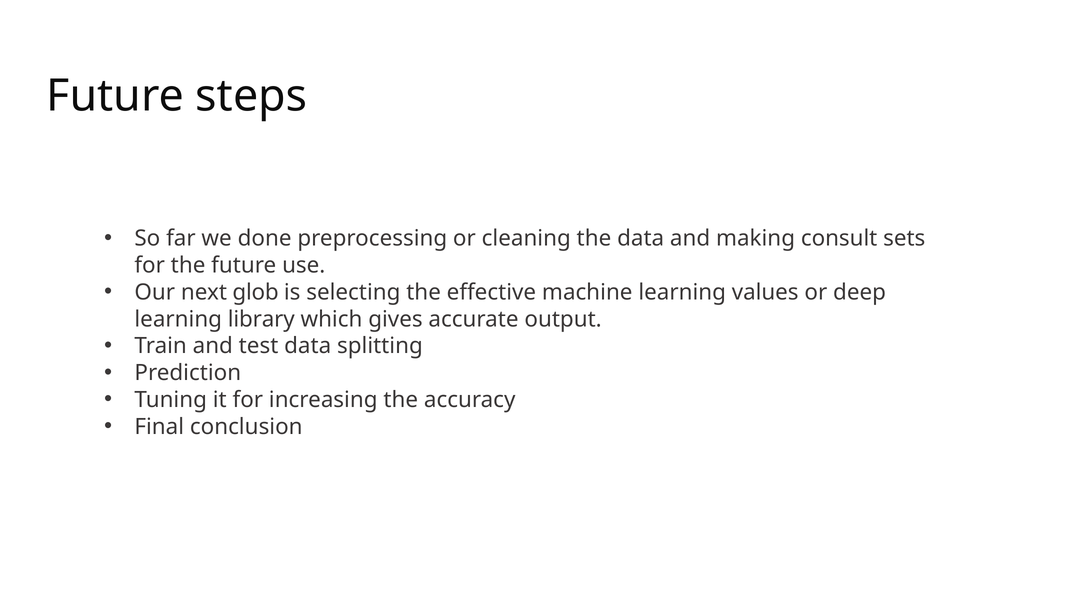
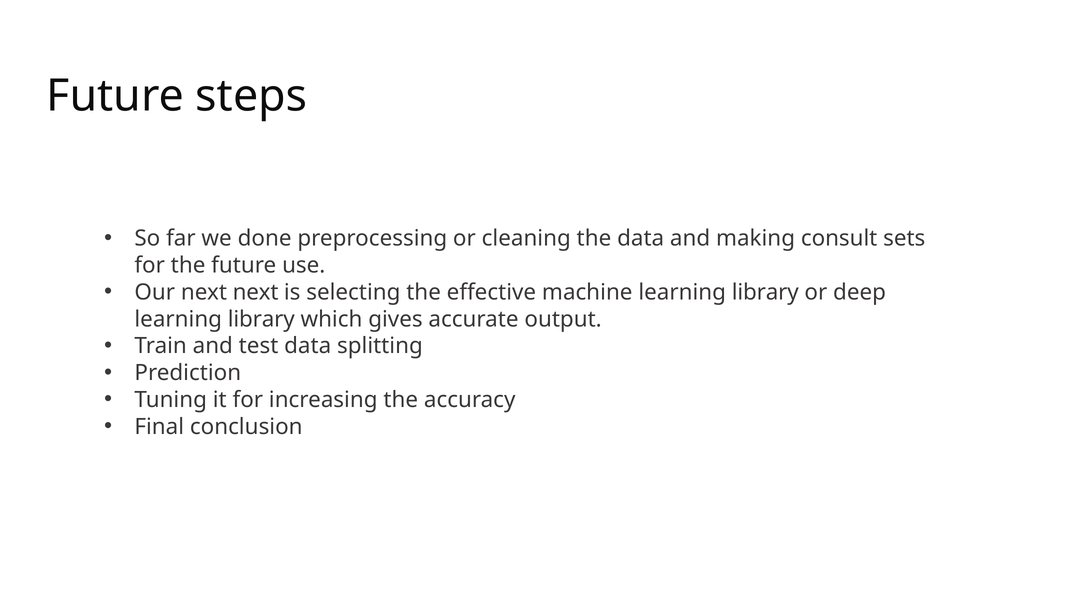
next glob: glob -> next (256, 292)
machine learning values: values -> library (765, 292)
